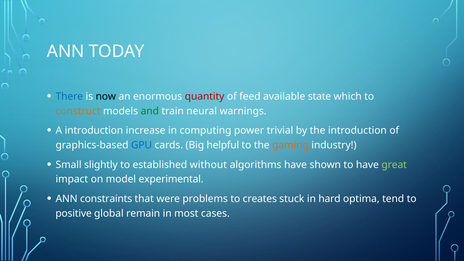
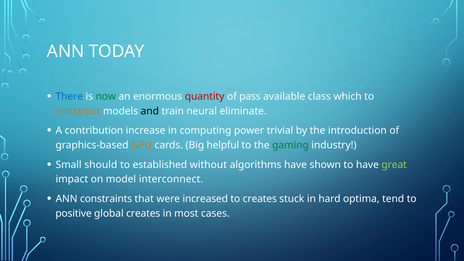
now colour: black -> green (106, 97)
feed: feed -> pass (250, 97)
state: state -> class (319, 97)
and colour: green -> black (150, 111)
warnings: warnings -> eliminate (243, 111)
A introduction: introduction -> contribution (94, 131)
GPU colour: blue -> orange (142, 145)
gaming colour: orange -> green (290, 145)
slightly: slightly -> should (101, 165)
experimental: experimental -> interconnect (171, 179)
problems: problems -> increased (205, 199)
global remain: remain -> creates (143, 213)
